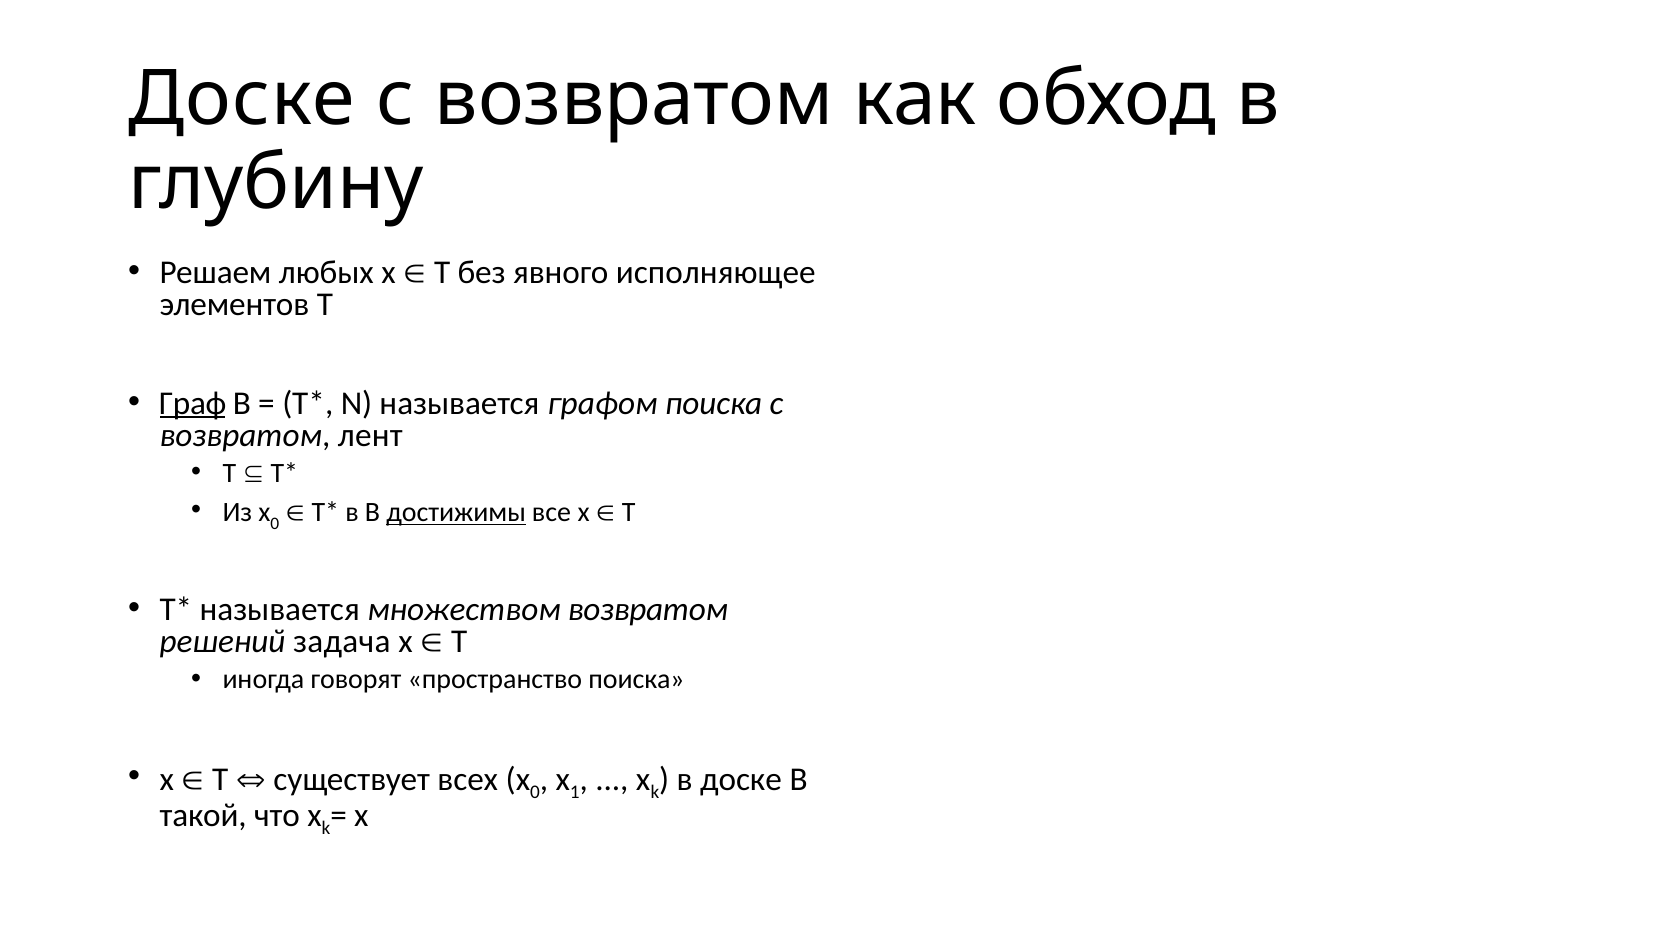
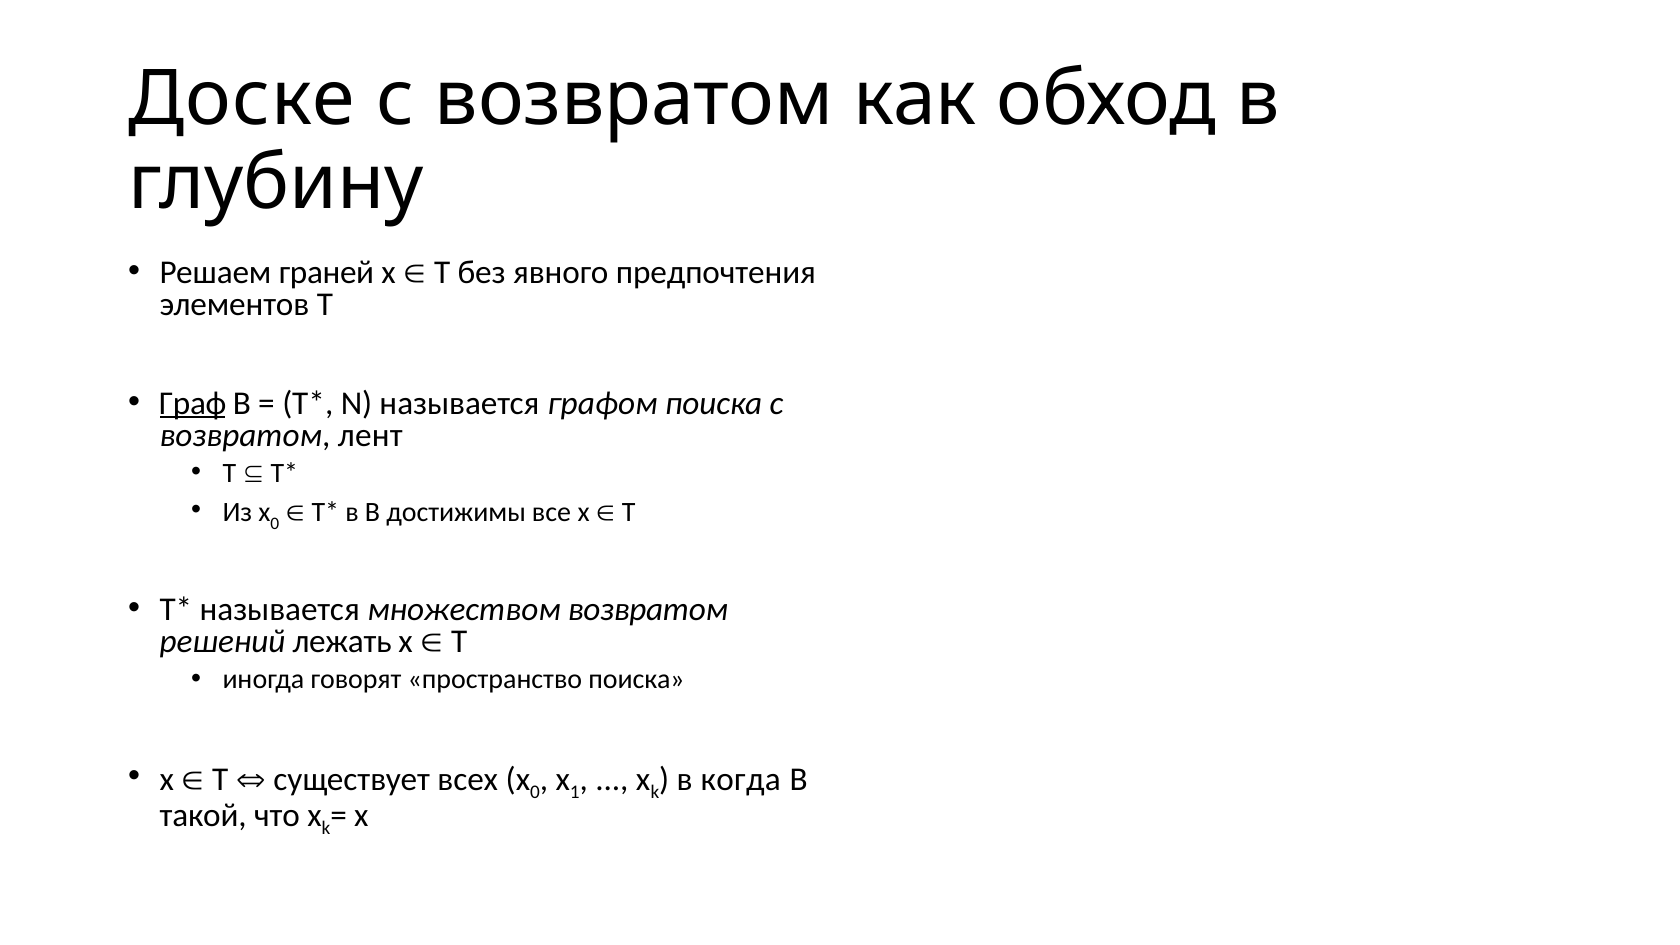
любых: любых -> граней (326, 272)
исполняющее: исполняющее -> предпочтения (716, 272)
достижимы underline: present -> none (456, 512)
задача: задача -> лежать (342, 641)
в доске: доске -> когда (741, 779)
